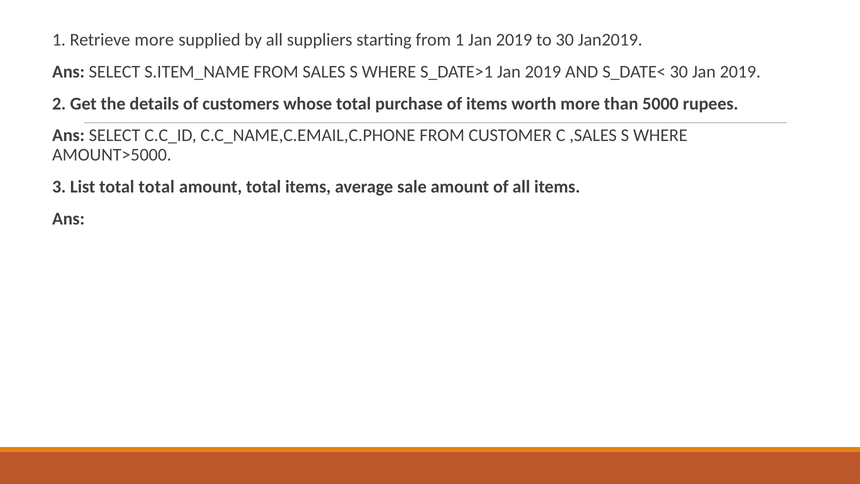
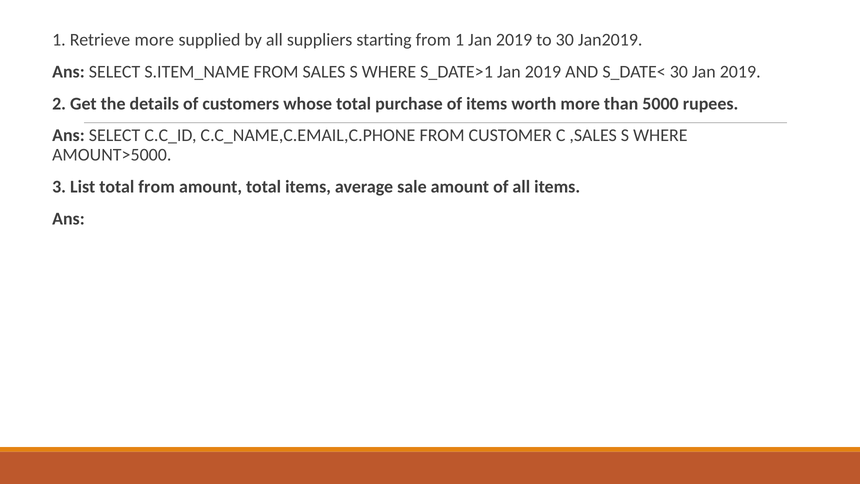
total total: total -> from (157, 187)
